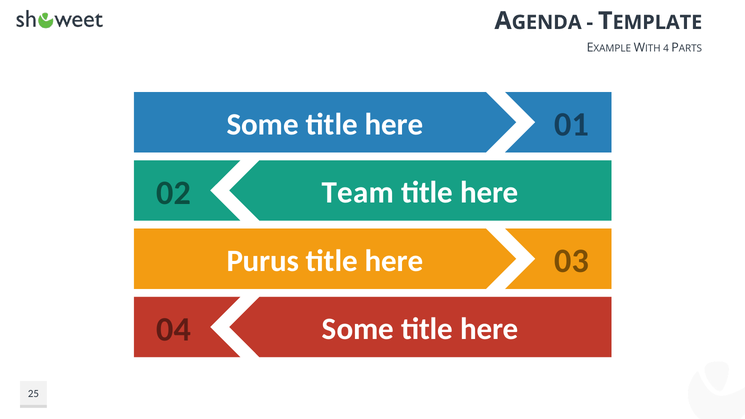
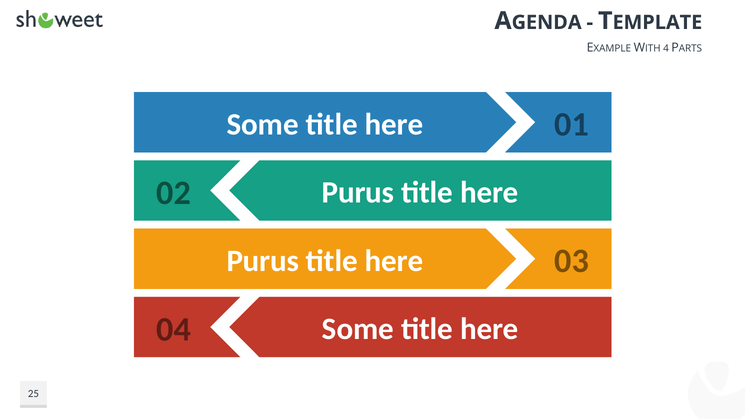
02 Team: Team -> Purus (358, 193)
